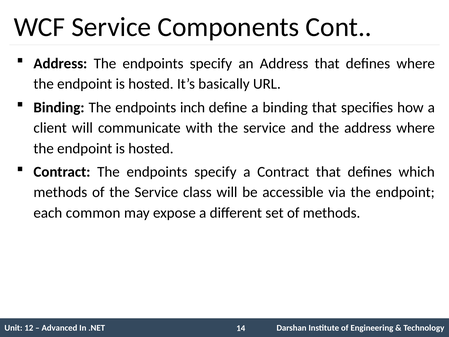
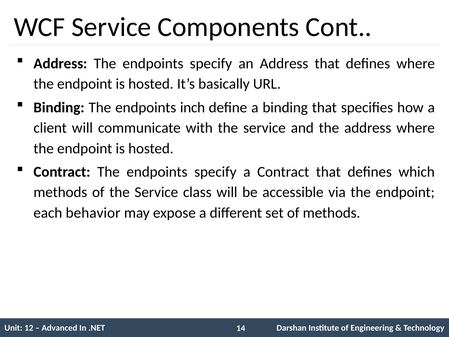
common: common -> behavior (93, 213)
